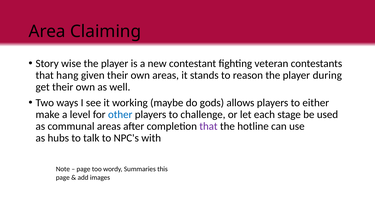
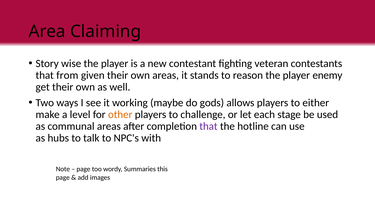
hang: hang -> from (67, 75)
during: during -> enemy (327, 75)
other colour: blue -> orange (120, 114)
